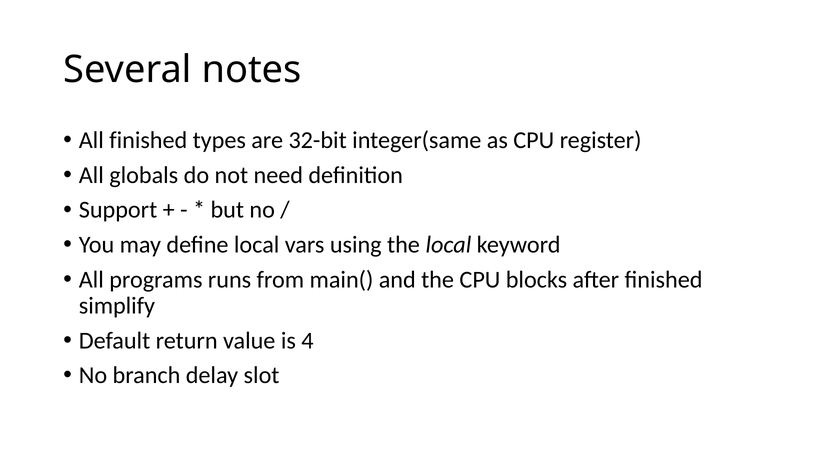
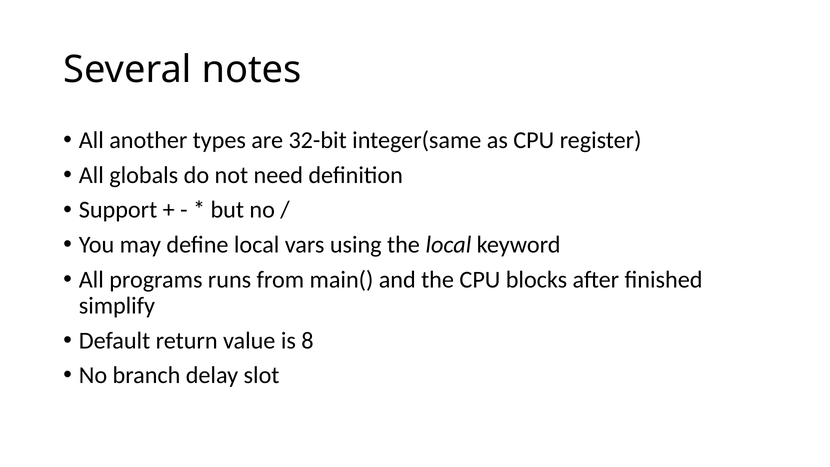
All finished: finished -> another (148, 140)
4: 4 -> 8 (307, 340)
